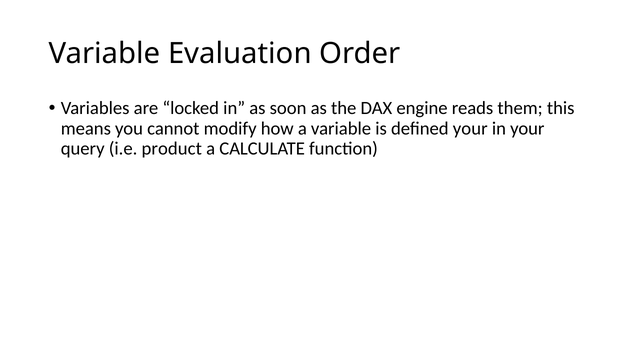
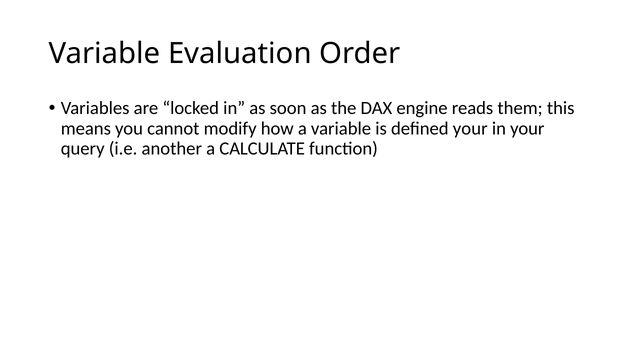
product: product -> another (172, 149)
